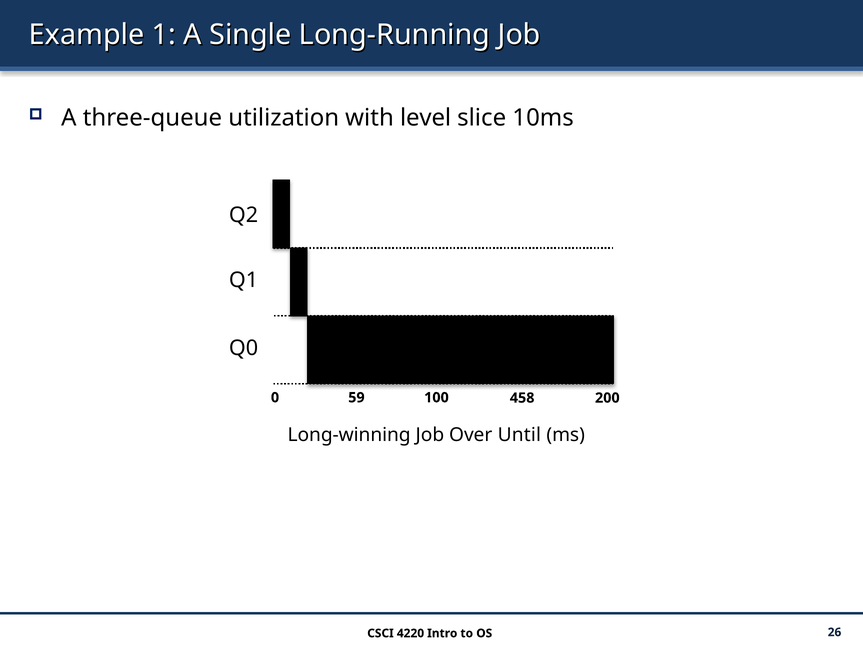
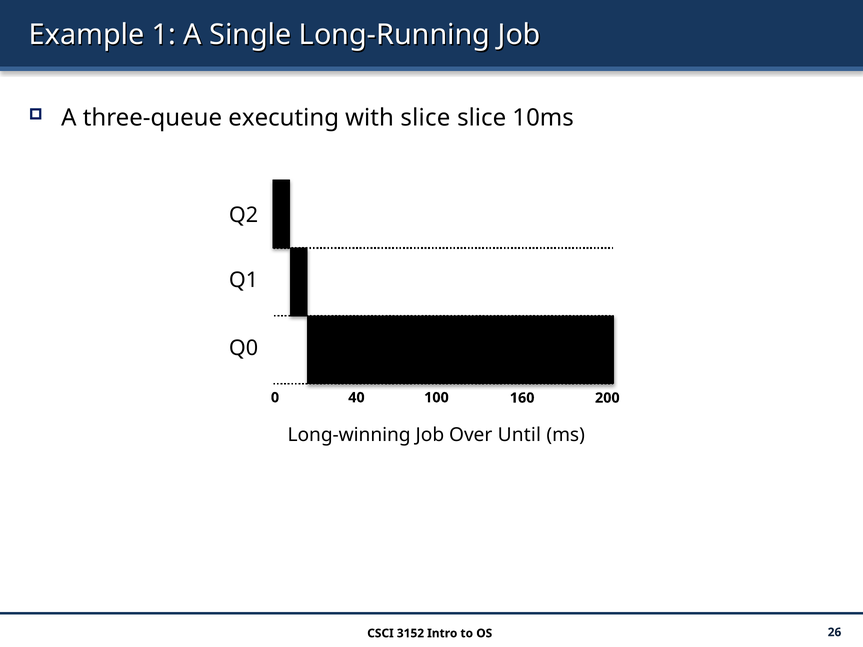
utilization: utilization -> executing (284, 118)
with level: level -> slice (425, 118)
59: 59 -> 40 (356, 398)
458: 458 -> 160 (522, 398)
4220: 4220 -> 3152 (410, 634)
